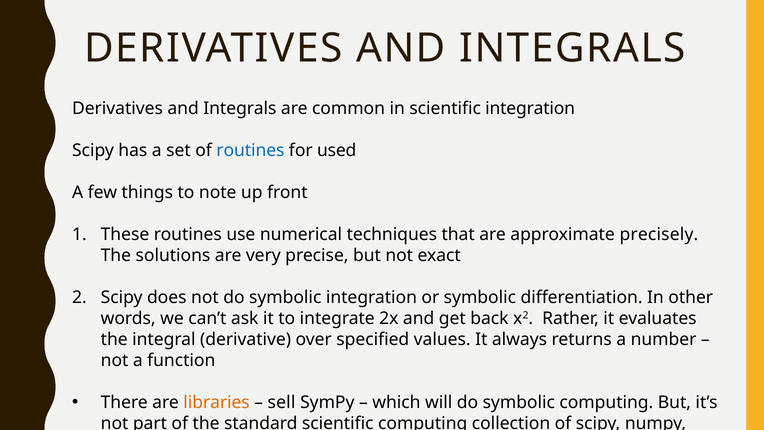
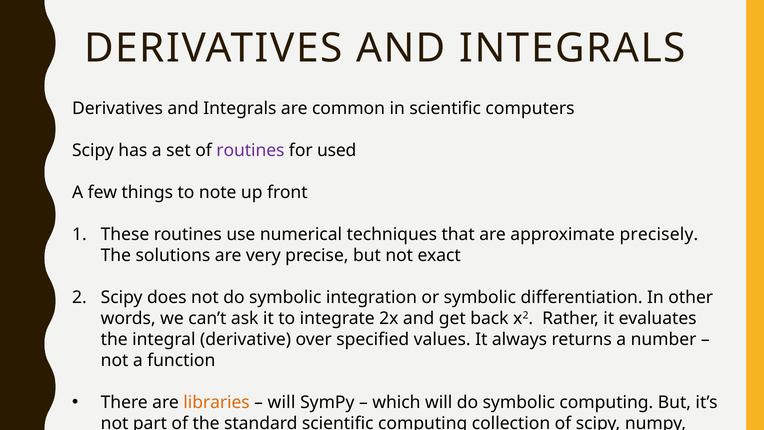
scientific integration: integration -> computers (530, 108)
routines colour: blue -> purple (250, 150)
sell: sell -> will (282, 402)
